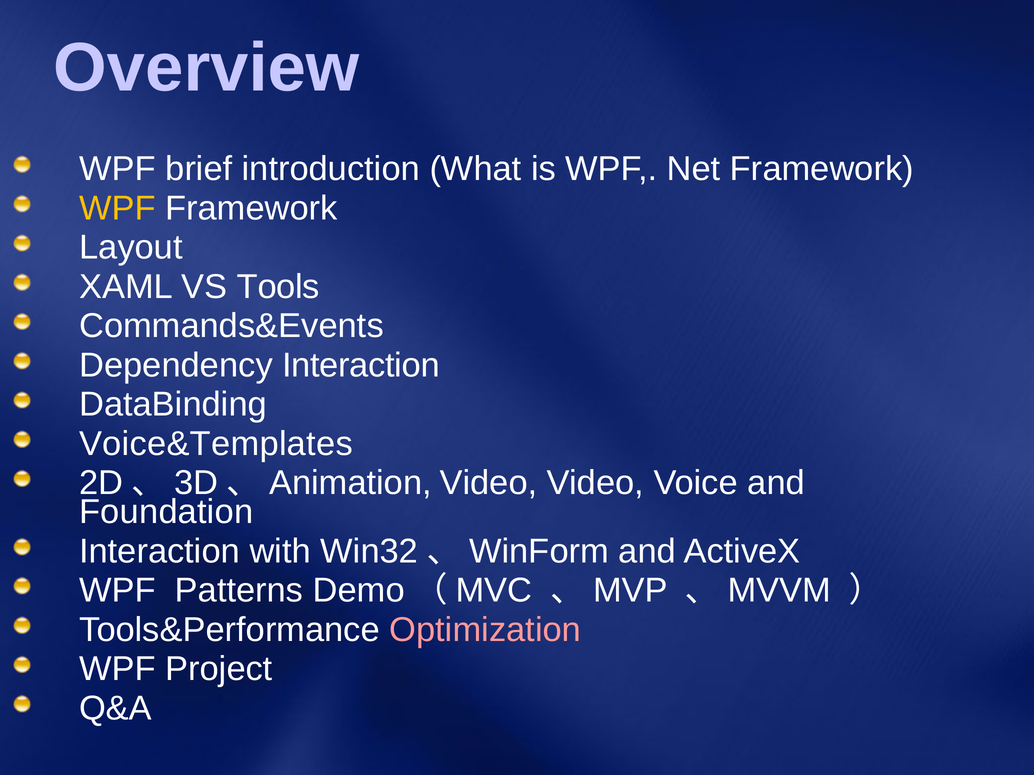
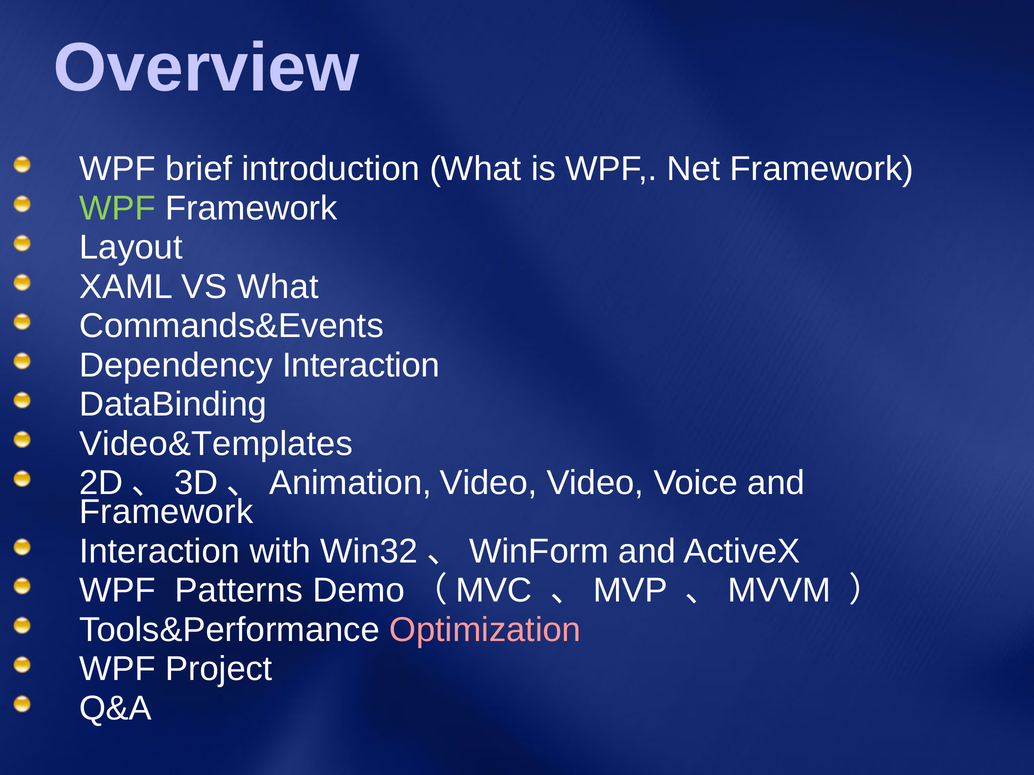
WPF colour: yellow -> light green (118, 208)
VS Tools: Tools -> What (278, 287)
Voice&Templates: Voice&Templates -> Video&Templates (216, 444)
Foundation: Foundation -> Framework (166, 512)
